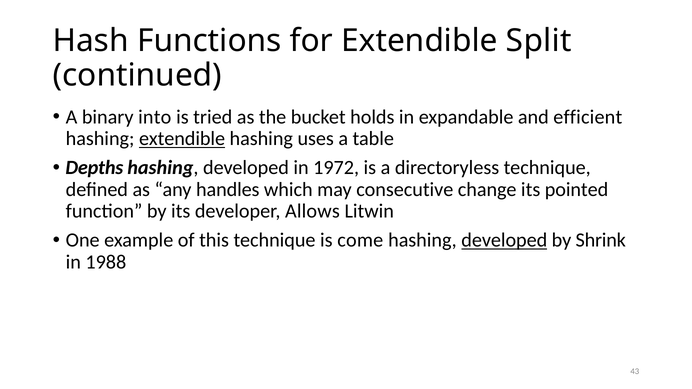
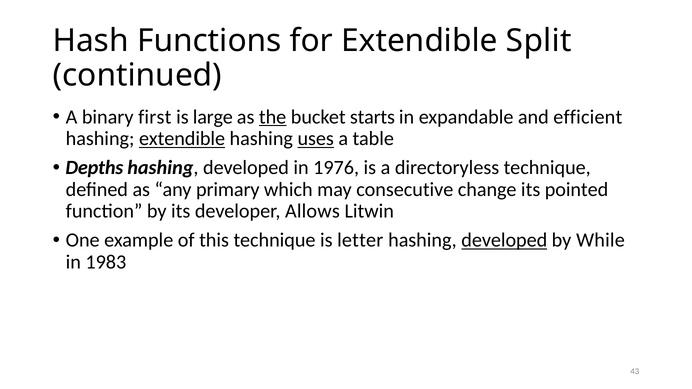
into: into -> first (155, 117)
tried: tried -> large (213, 117)
the underline: none -> present (273, 117)
holds: holds -> starts (372, 117)
uses underline: none -> present (316, 139)
1972: 1972 -> 1976 (336, 168)
handles: handles -> primary (228, 190)
come: come -> letter (360, 240)
Shrink: Shrink -> While (601, 240)
1988: 1988 -> 1983 (106, 262)
